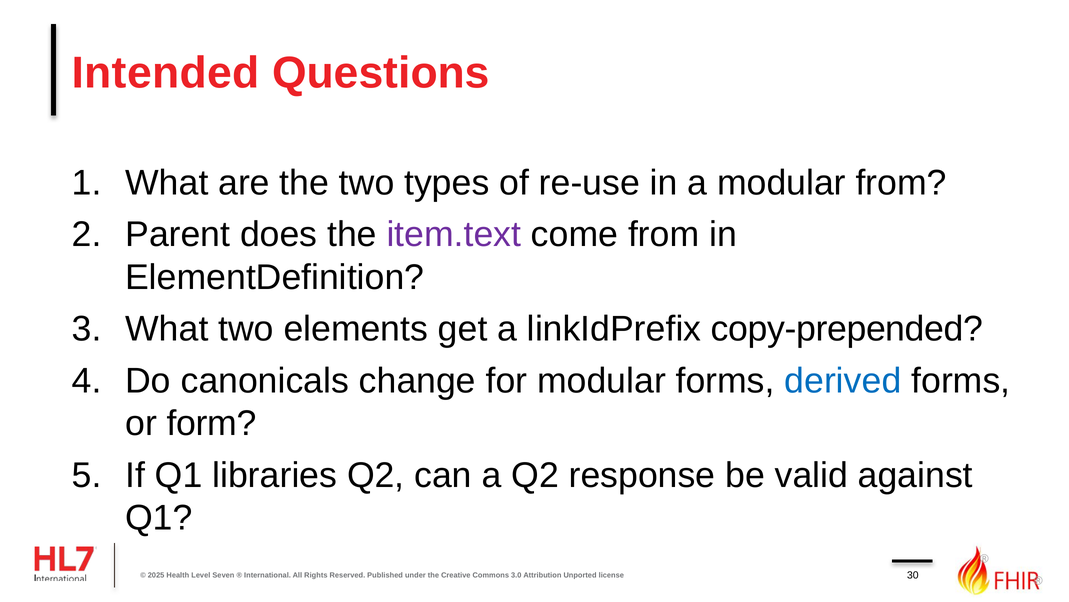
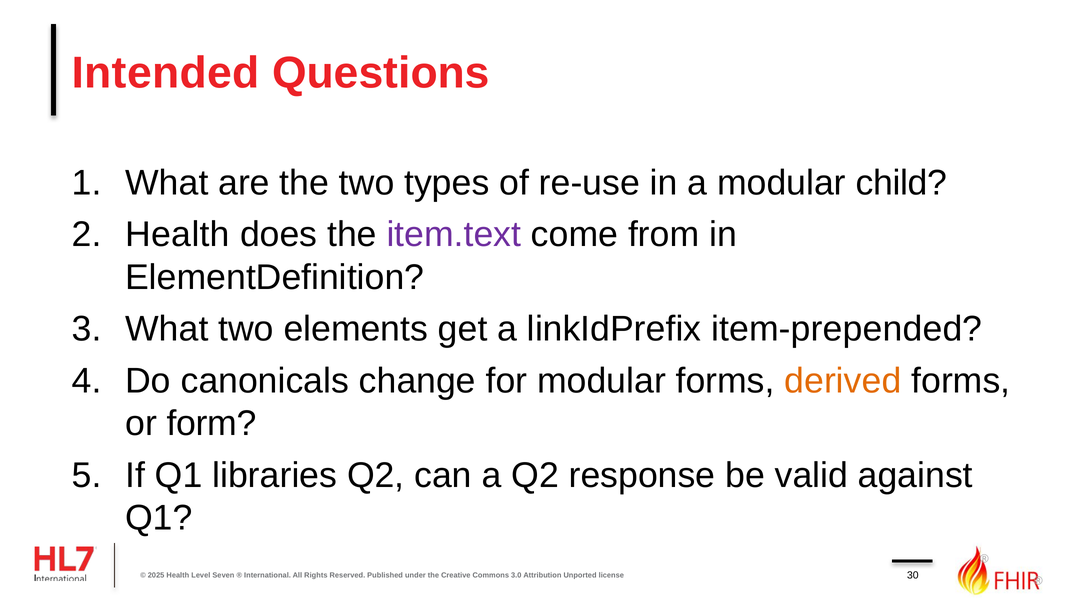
modular from: from -> child (901, 183)
Parent: Parent -> Health (178, 234)
copy-prepended: copy-prepended -> item-prepended (847, 329)
derived colour: blue -> orange (843, 380)
